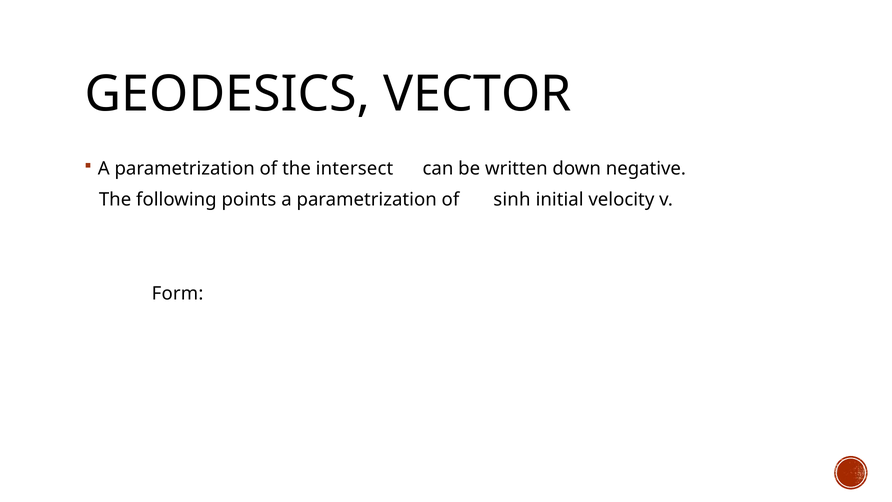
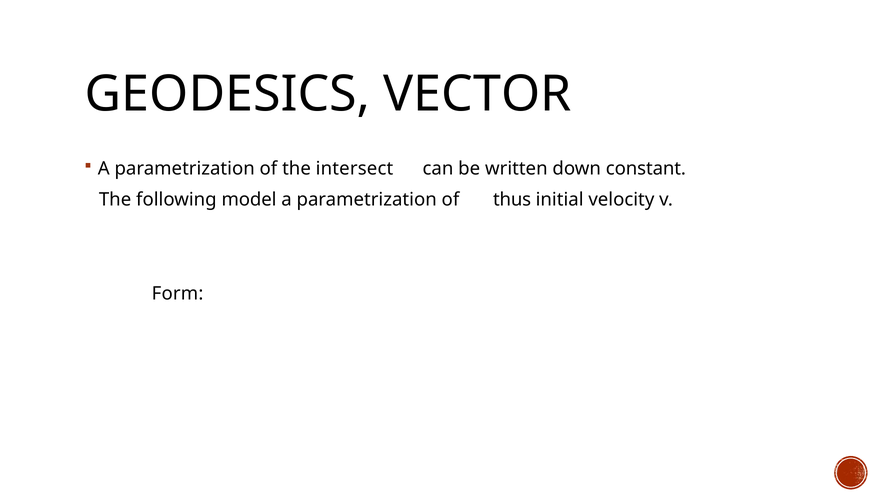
negative: negative -> constant (646, 168)
points: points -> model (249, 200)
sinh: sinh -> thus (512, 200)
